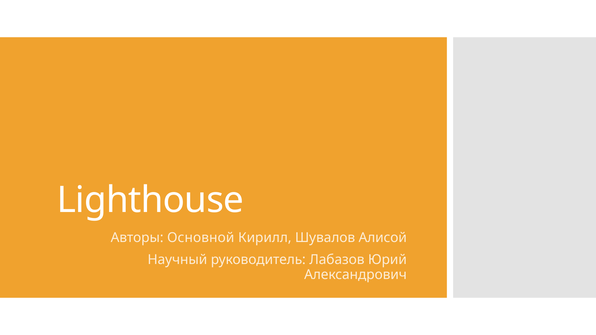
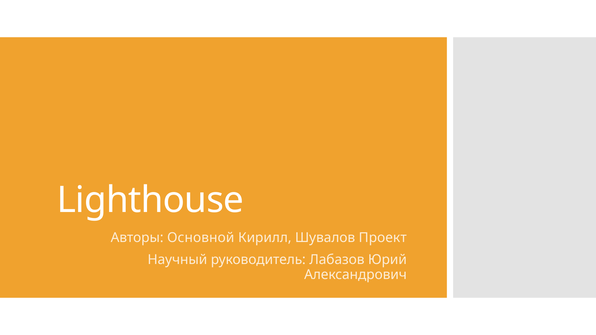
Алисой: Алисой -> Проект (383, 238)
